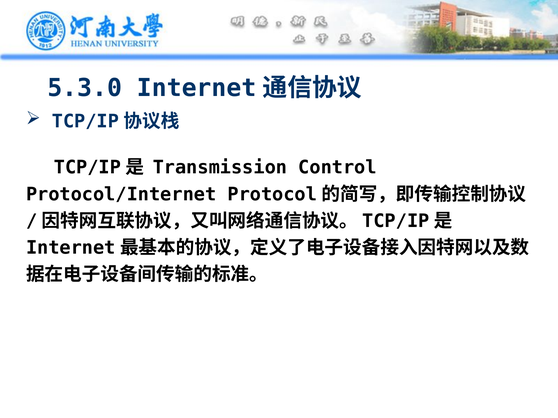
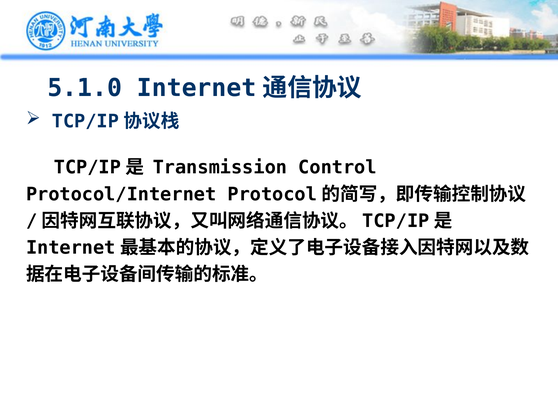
5.3.0: 5.3.0 -> 5.1.0 (85, 88)
